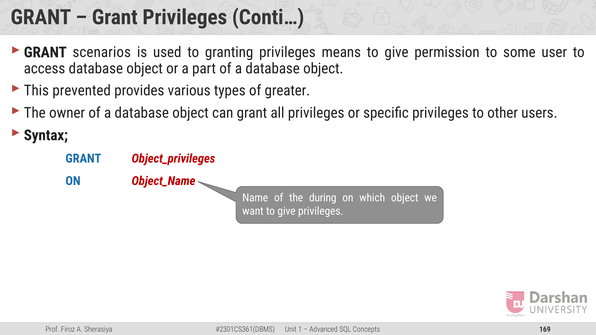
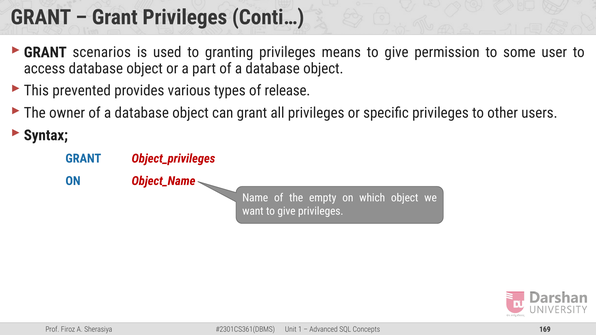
greater: greater -> release (287, 91)
during: during -> empty (323, 198)
